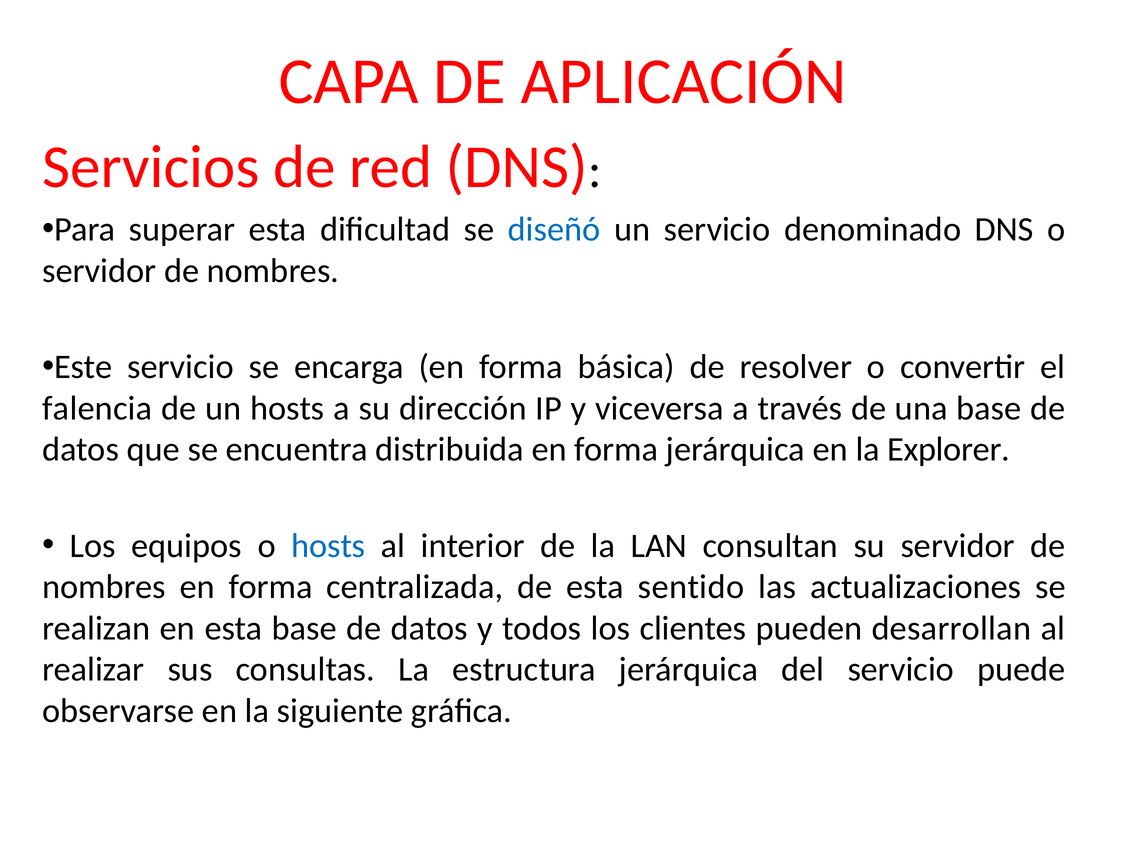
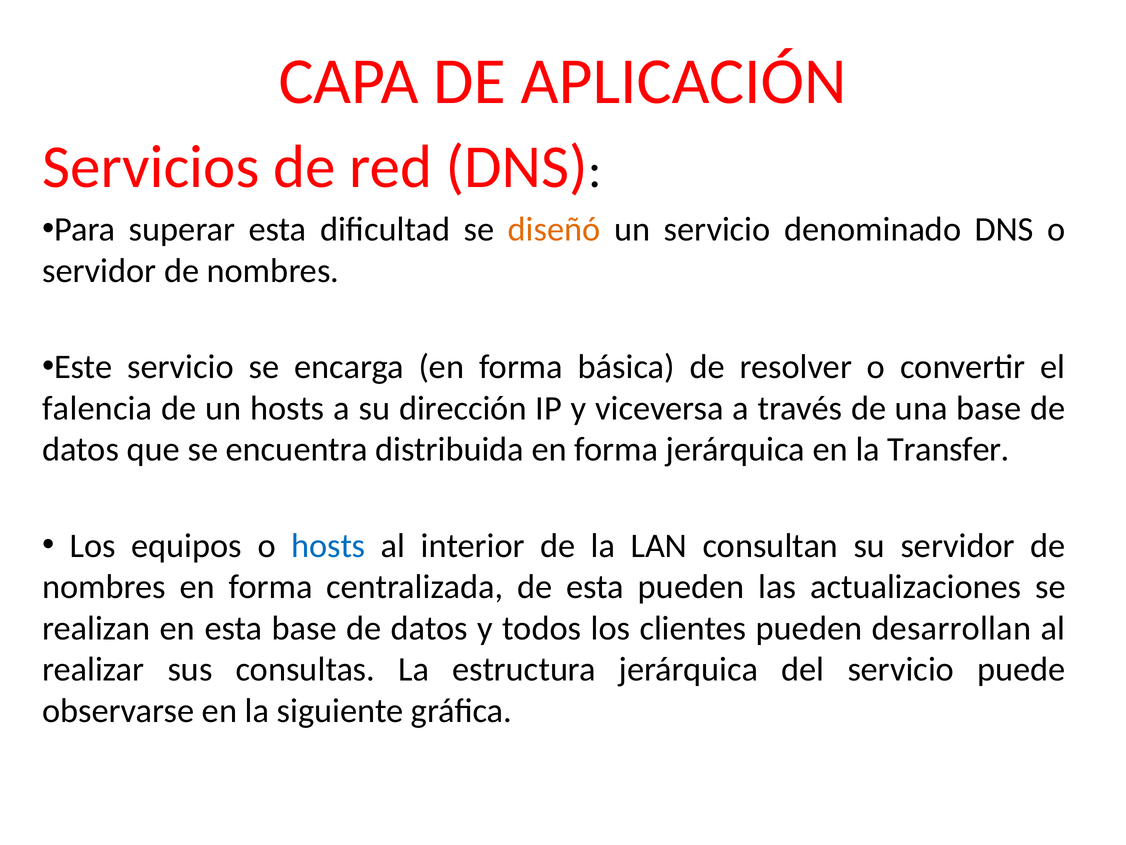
diseñó colour: blue -> orange (554, 229)
Explorer: Explorer -> Transfer (949, 449)
esta sentido: sentido -> pueden (691, 587)
